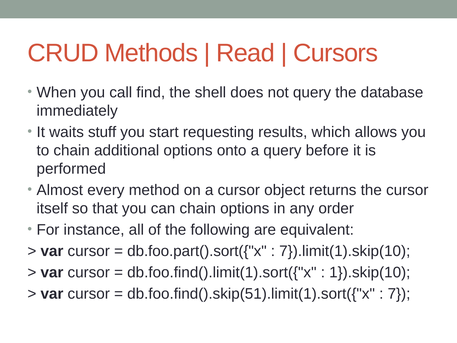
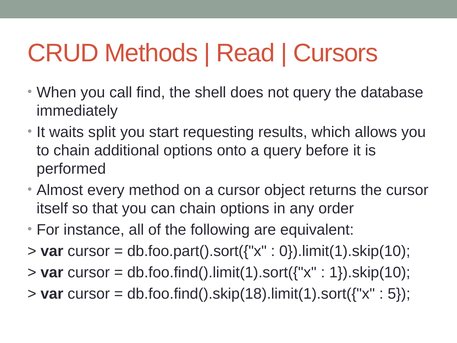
stuff: stuff -> split (102, 132)
7}).limit(1).skip(10: 7}).limit(1).skip(10 -> 0}).limit(1).skip(10 (345, 251)
db.foo.find().skip(51).limit(1).sort({"x: db.foo.find().skip(51).limit(1).sort({"x -> db.foo.find().skip(18).limit(1).sort({"x (251, 294)
7: 7 -> 5 (399, 294)
